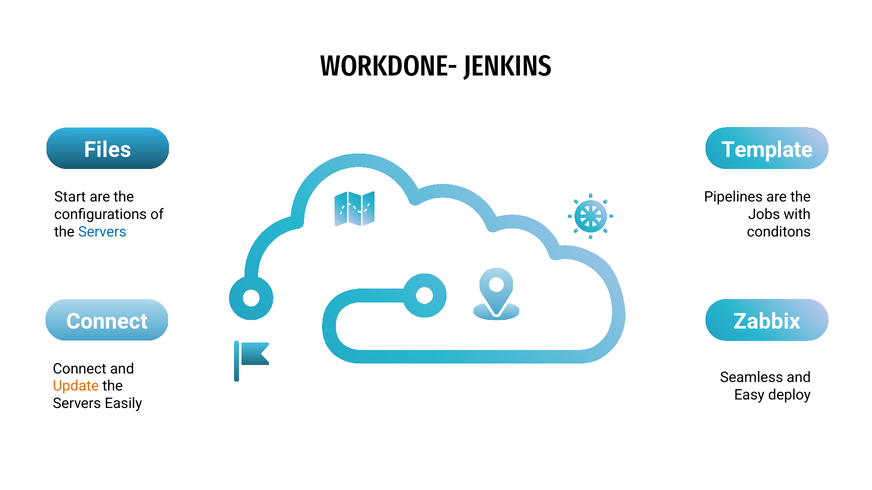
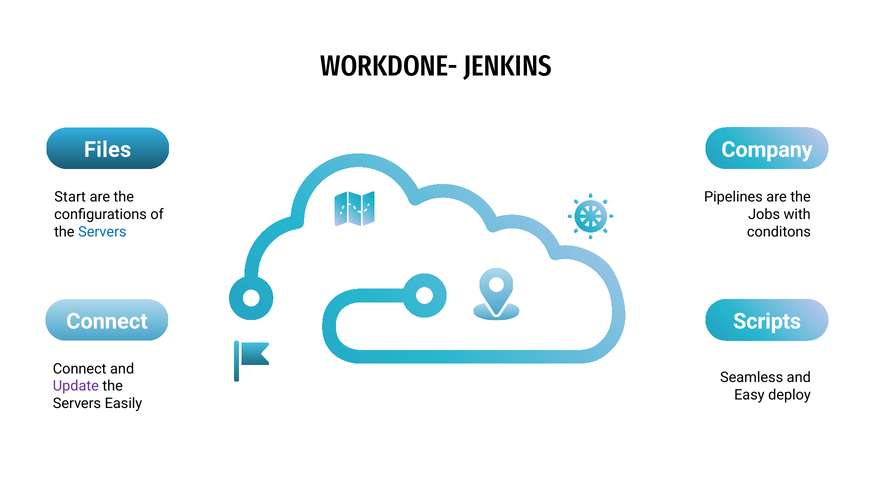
Template: Template -> Company (767, 150)
Zabbix: Zabbix -> Scripts (767, 322)
Update colour: orange -> purple (76, 387)
